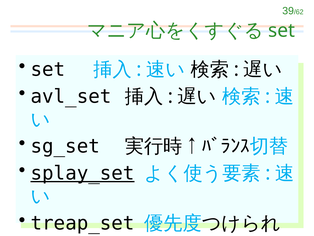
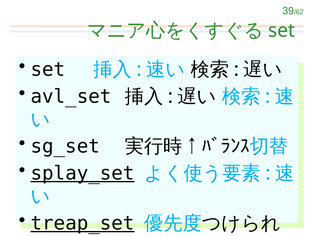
treap_set underline: none -> present (83, 223)
